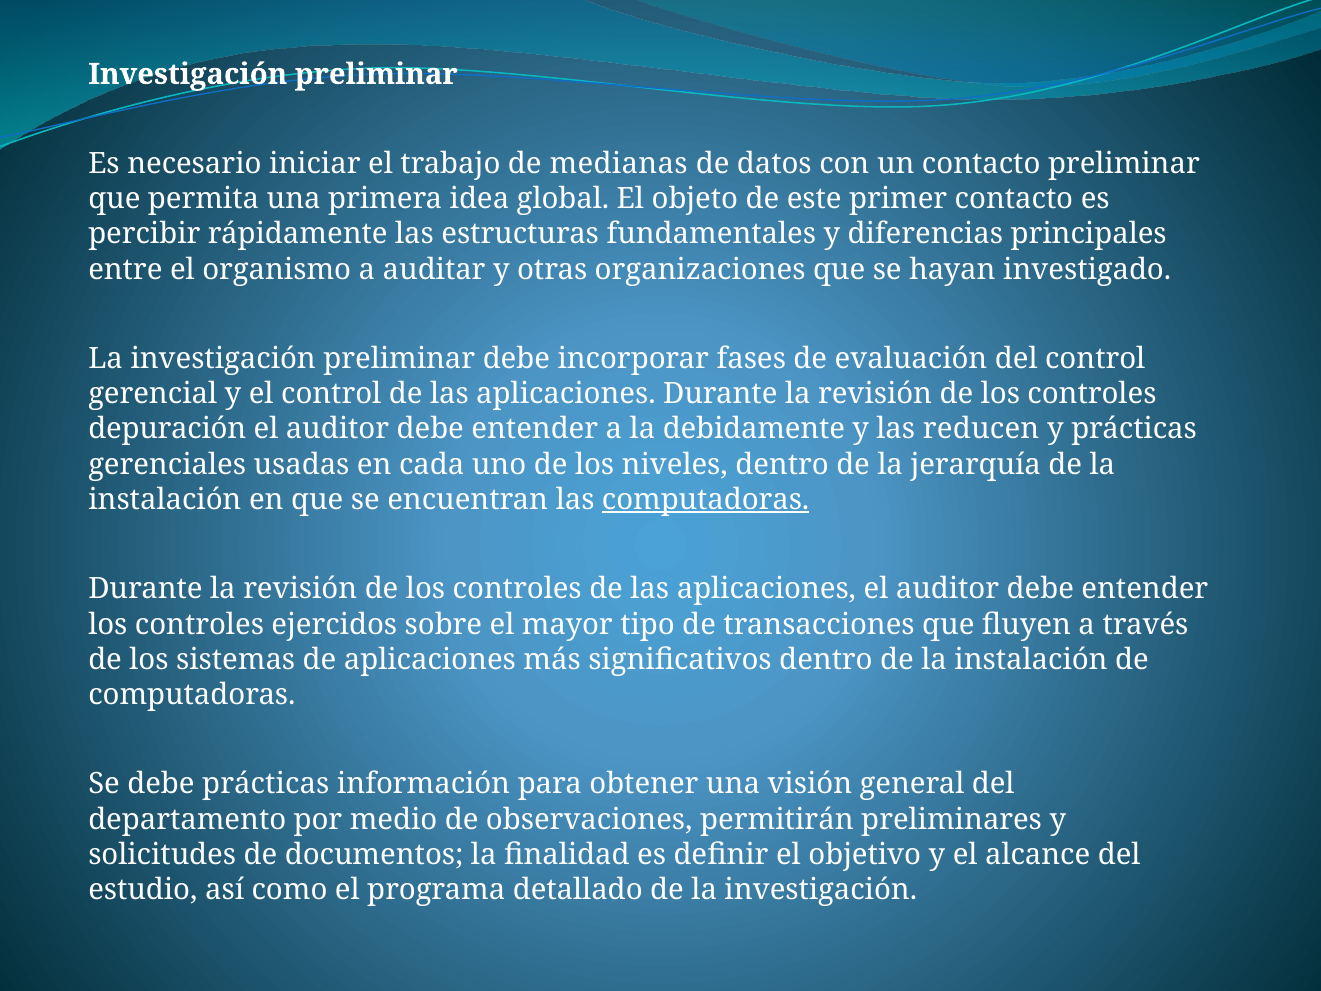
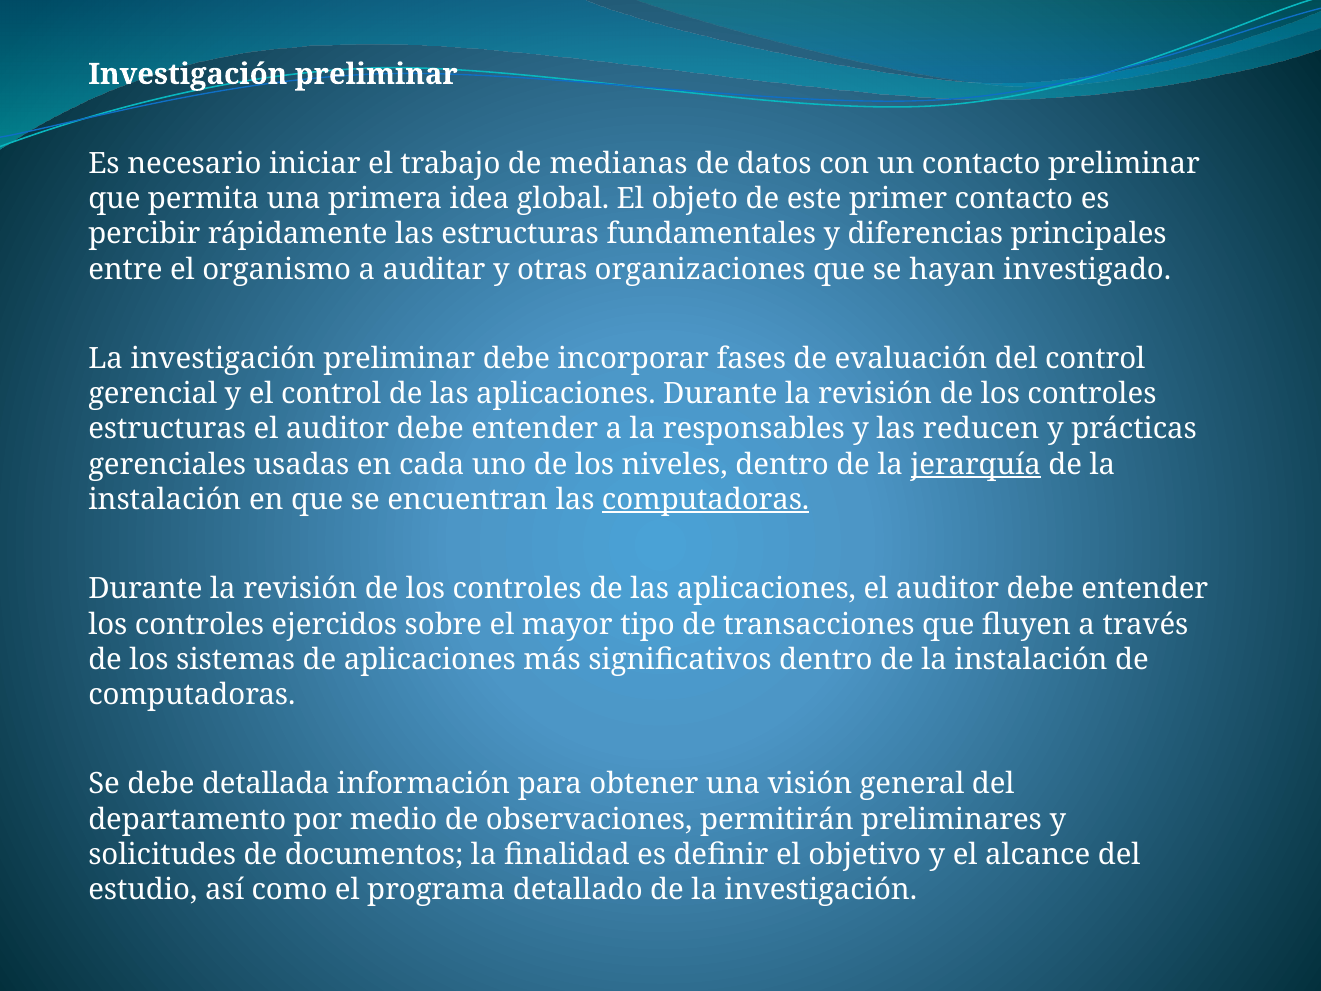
depuración: depuración -> estructuras (167, 429)
debidamente: debidamente -> responsables (754, 429)
jerarquía underline: none -> present (976, 464)
debe prácticas: prácticas -> detallada (266, 784)
